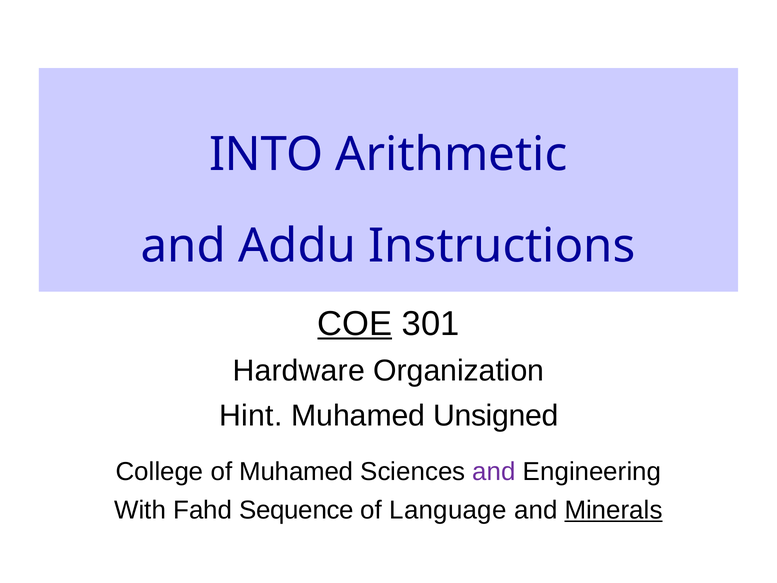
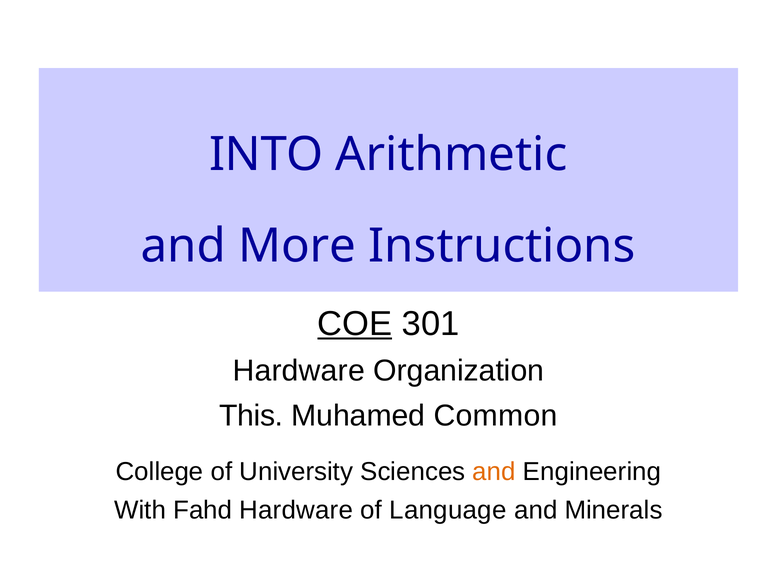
Addu: Addu -> More (297, 246)
Hint: Hint -> This (251, 415)
Unsigned: Unsigned -> Common (496, 415)
of Muhamed: Muhamed -> University (296, 472)
and colour: purple -> orange (494, 472)
Fahd Sequence: Sequence -> Hardware (296, 510)
Minerals underline: present -> none (614, 510)
